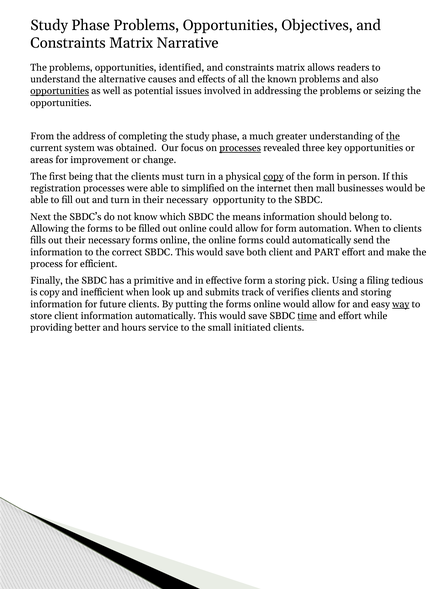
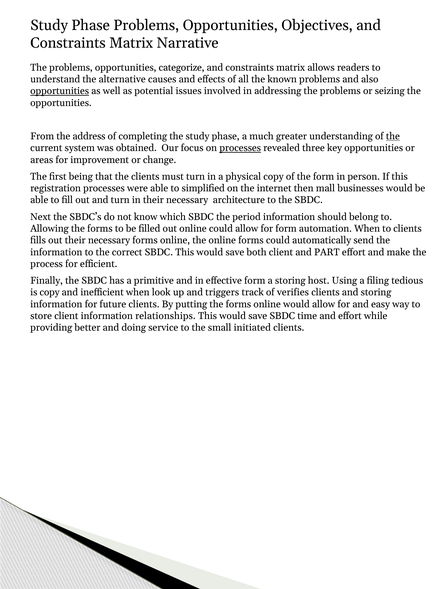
identified: identified -> categorize (182, 68)
copy underline: present -> none (274, 177)
opportunity: opportunity -> architecture (239, 200)
means: means -> period (247, 217)
pick: pick -> host (319, 281)
submits: submits -> triggers (222, 293)
way underline: present -> none (401, 304)
information automatically: automatically -> relationships (165, 316)
time underline: present -> none (307, 316)
hours: hours -> doing (134, 328)
